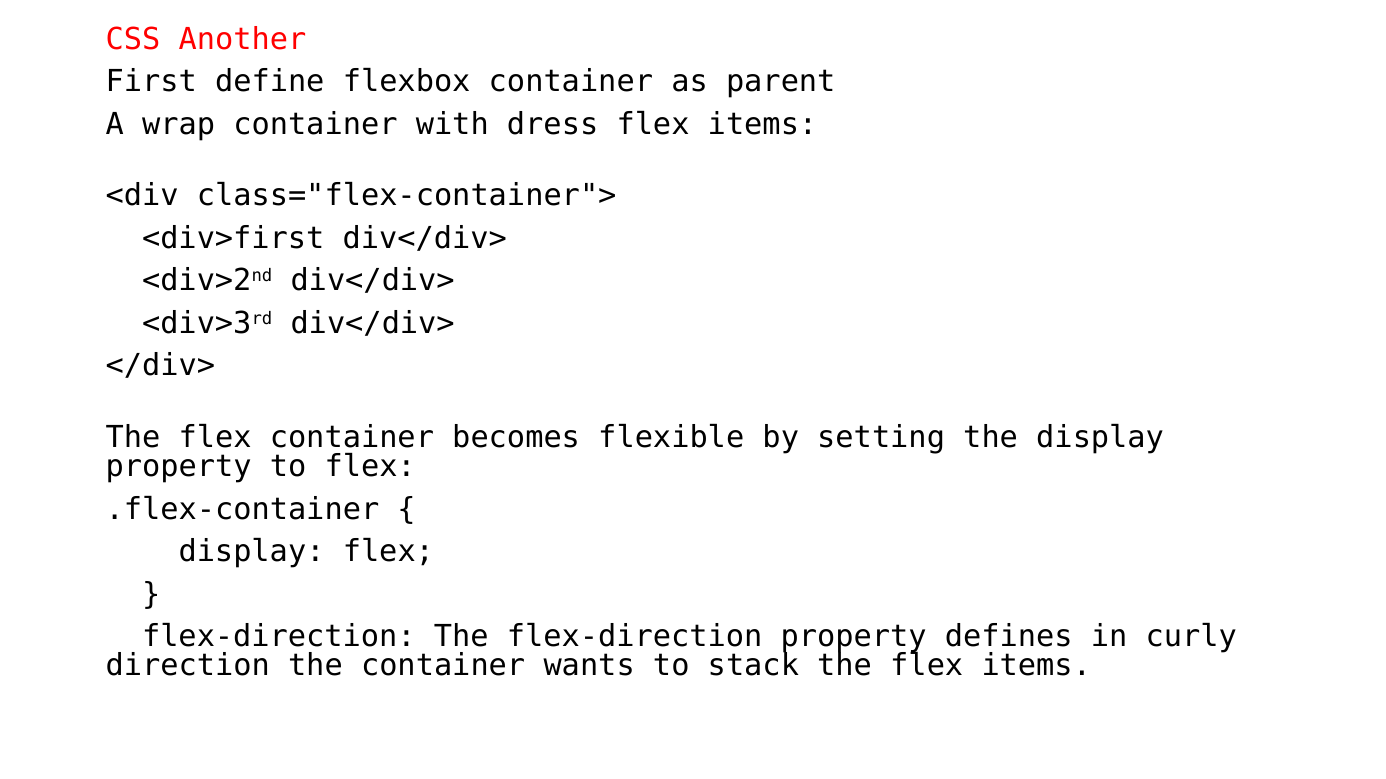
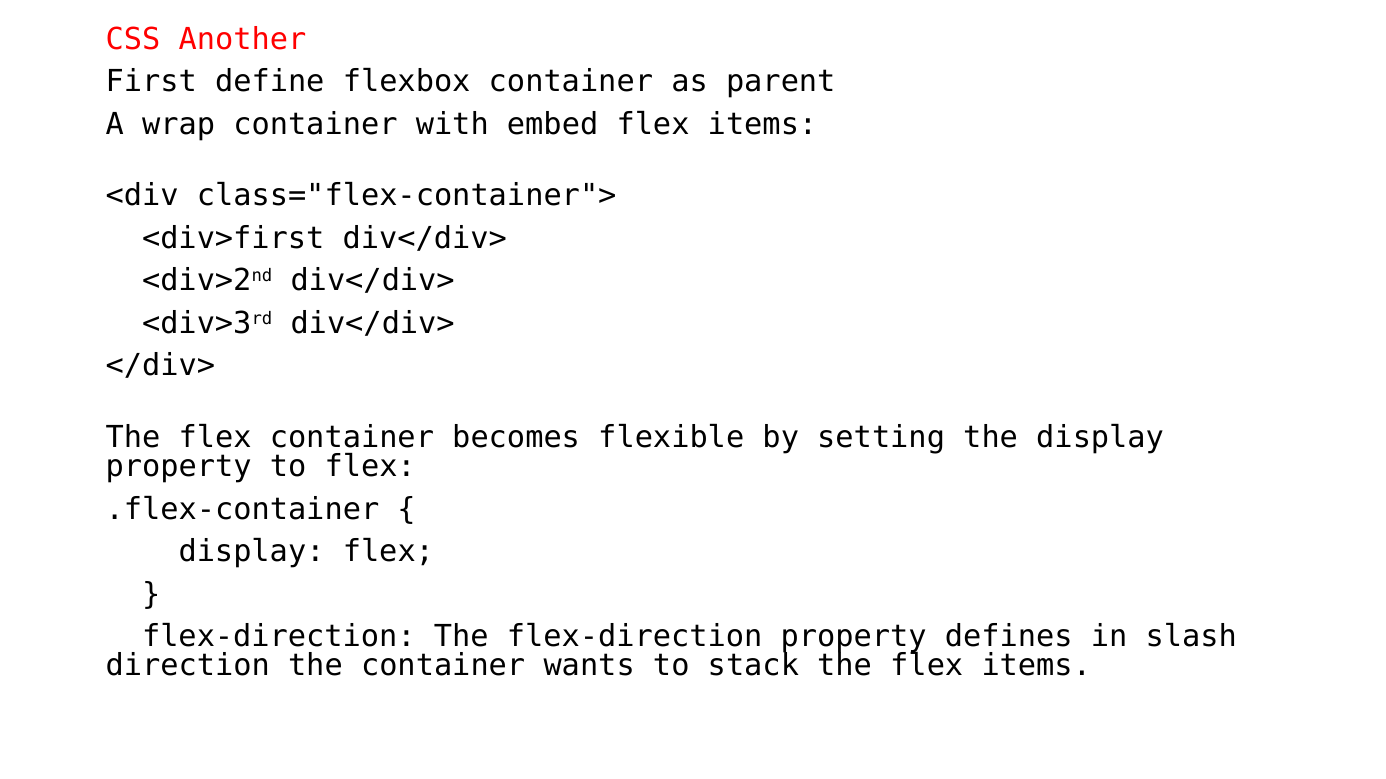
dress: dress -> embed (553, 124)
curly: curly -> slash (1191, 637)
